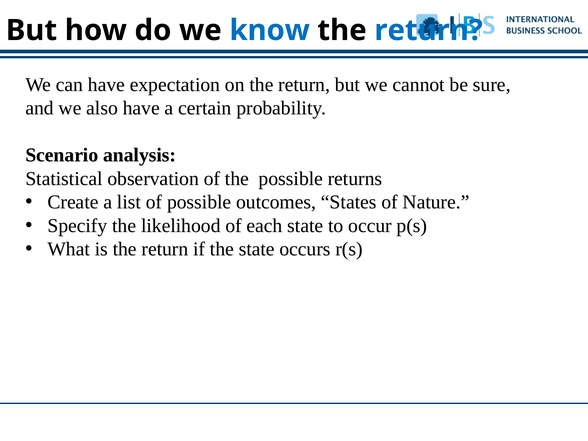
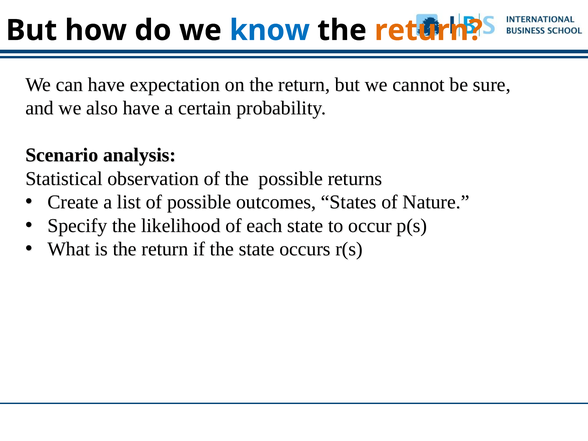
return colour: blue -> orange (429, 30)
